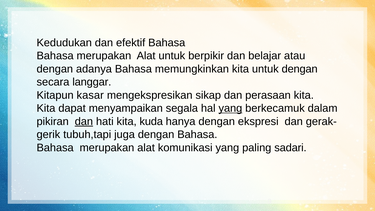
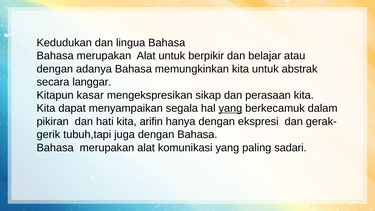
efektif: efektif -> lingua (131, 43)
untuk dengan: dengan -> abstrak (300, 69)
dan underline: present -> none (84, 121)
kuda: kuda -> arifin (151, 121)
